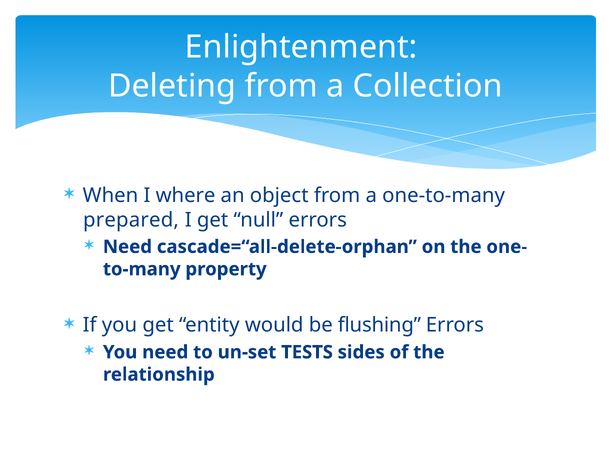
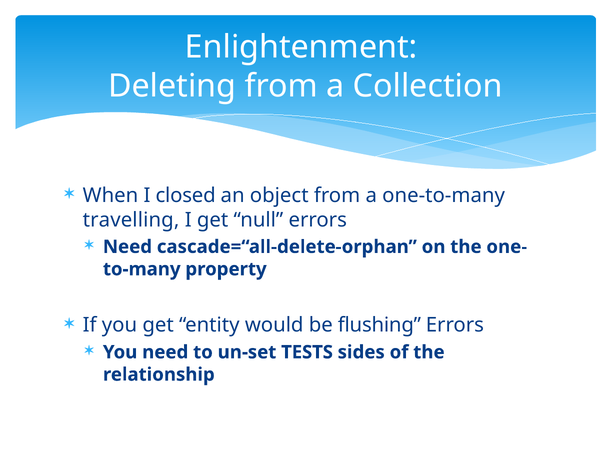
where: where -> closed (186, 195)
prepared: prepared -> travelling (131, 220)
